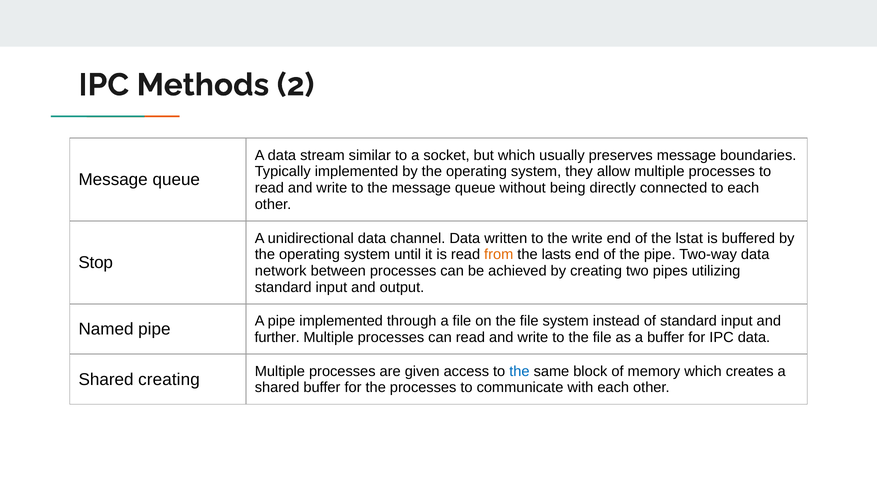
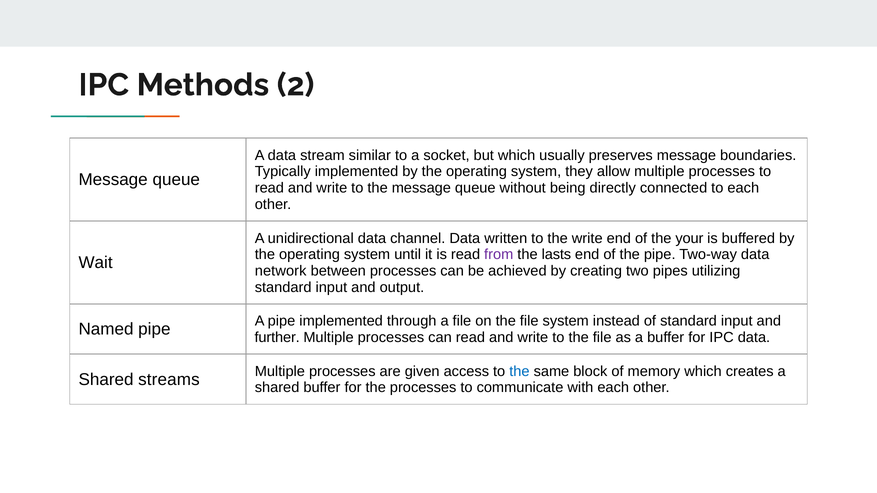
lstat: lstat -> your (689, 238)
from colour: orange -> purple (499, 255)
Stop: Stop -> Wait (96, 263)
Shared creating: creating -> streams (169, 380)
